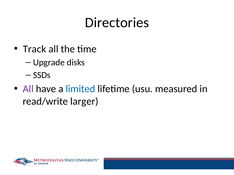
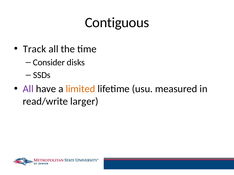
Directories: Directories -> Contiguous (117, 23)
Upgrade: Upgrade -> Consider (49, 63)
limited colour: blue -> orange (80, 89)
